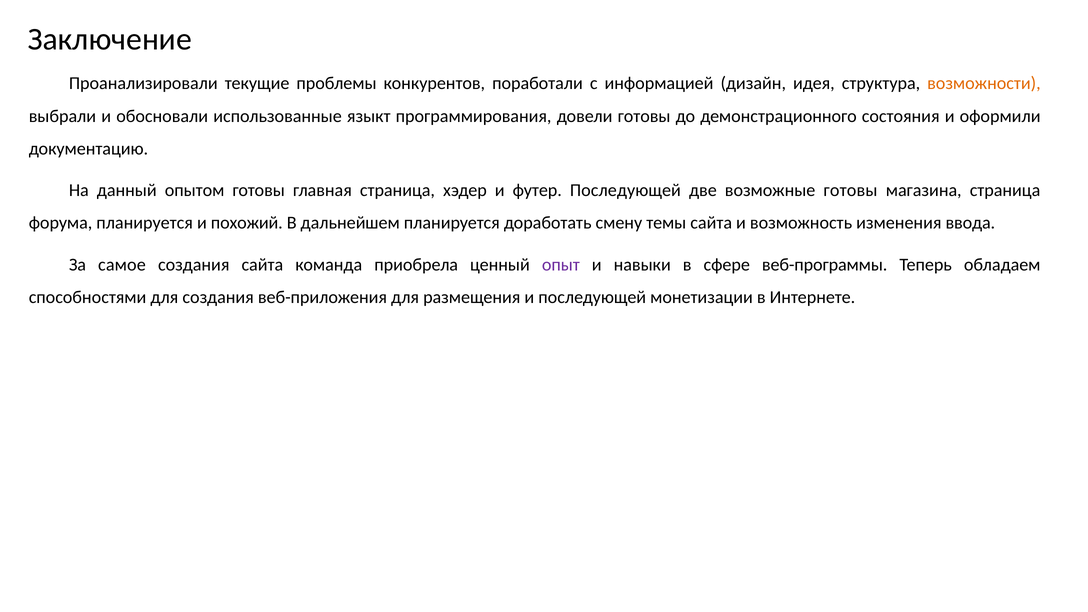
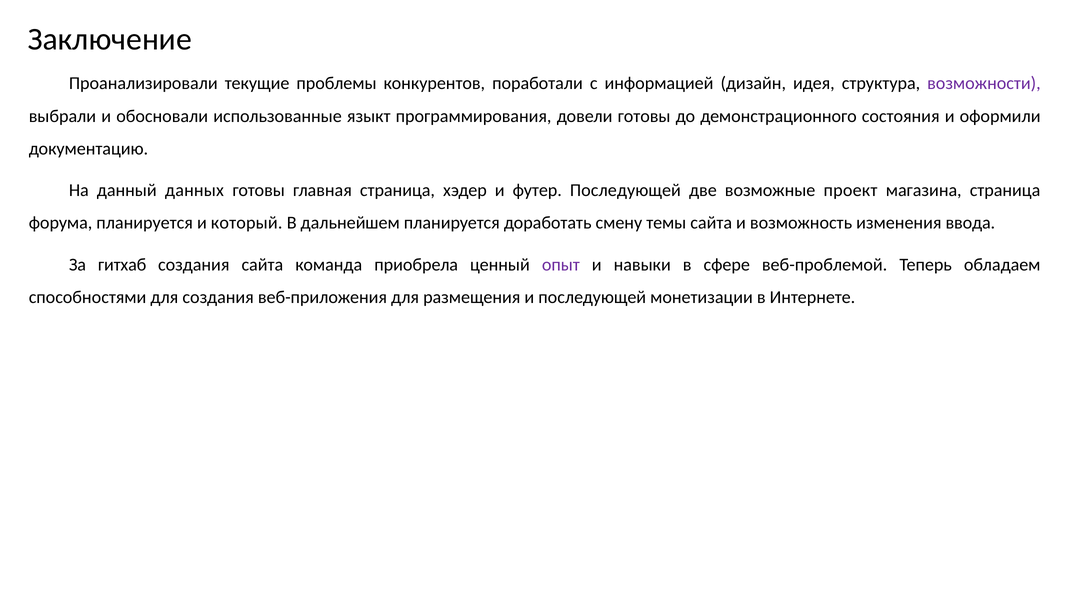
возможности colour: orange -> purple (984, 83)
опытом: опытом -> данных (194, 190)
возможные готовы: готовы -> проект (850, 190)
похожий: похожий -> который (247, 223)
самое: самое -> гитхаб (122, 265)
веб-программы: веб-программы -> веб-проблемой (825, 265)
